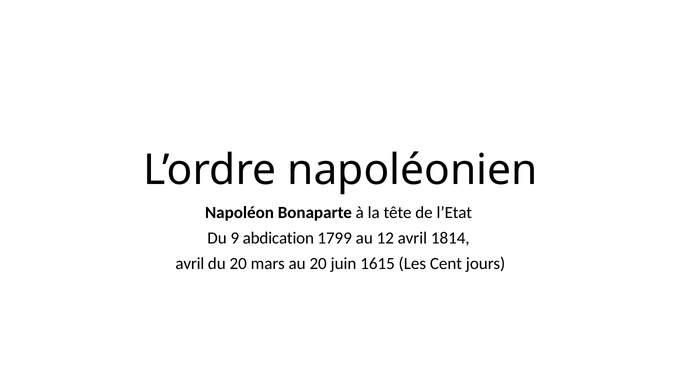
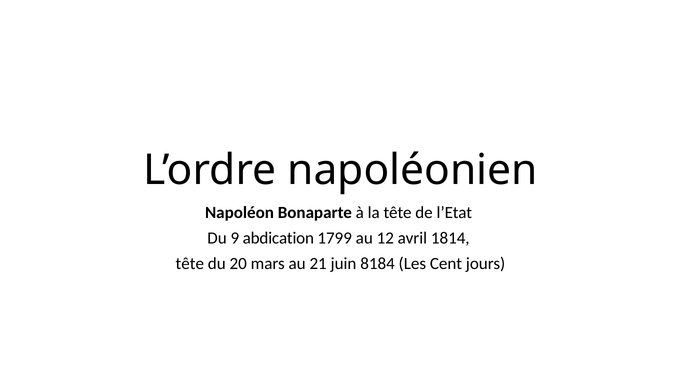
avril: avril -> tête (190, 264)
au 20: 20 -> 21 (318, 264)
1615: 1615 -> 8184 (378, 264)
